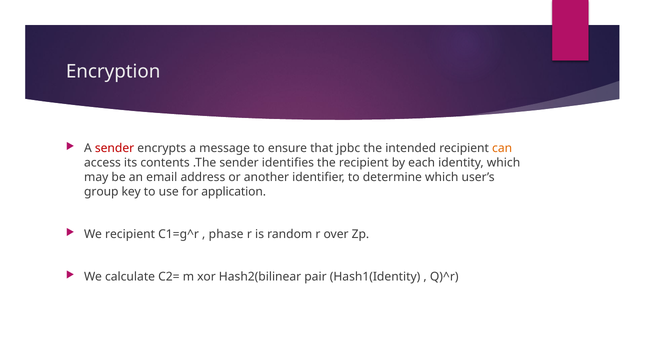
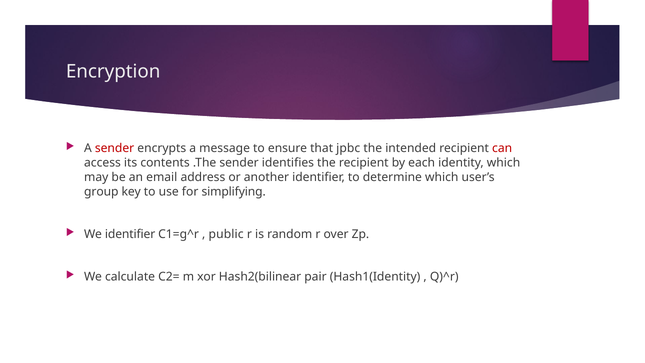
can colour: orange -> red (502, 148)
application: application -> simplifying (234, 192)
We recipient: recipient -> identifier (130, 234)
phase: phase -> public (226, 234)
